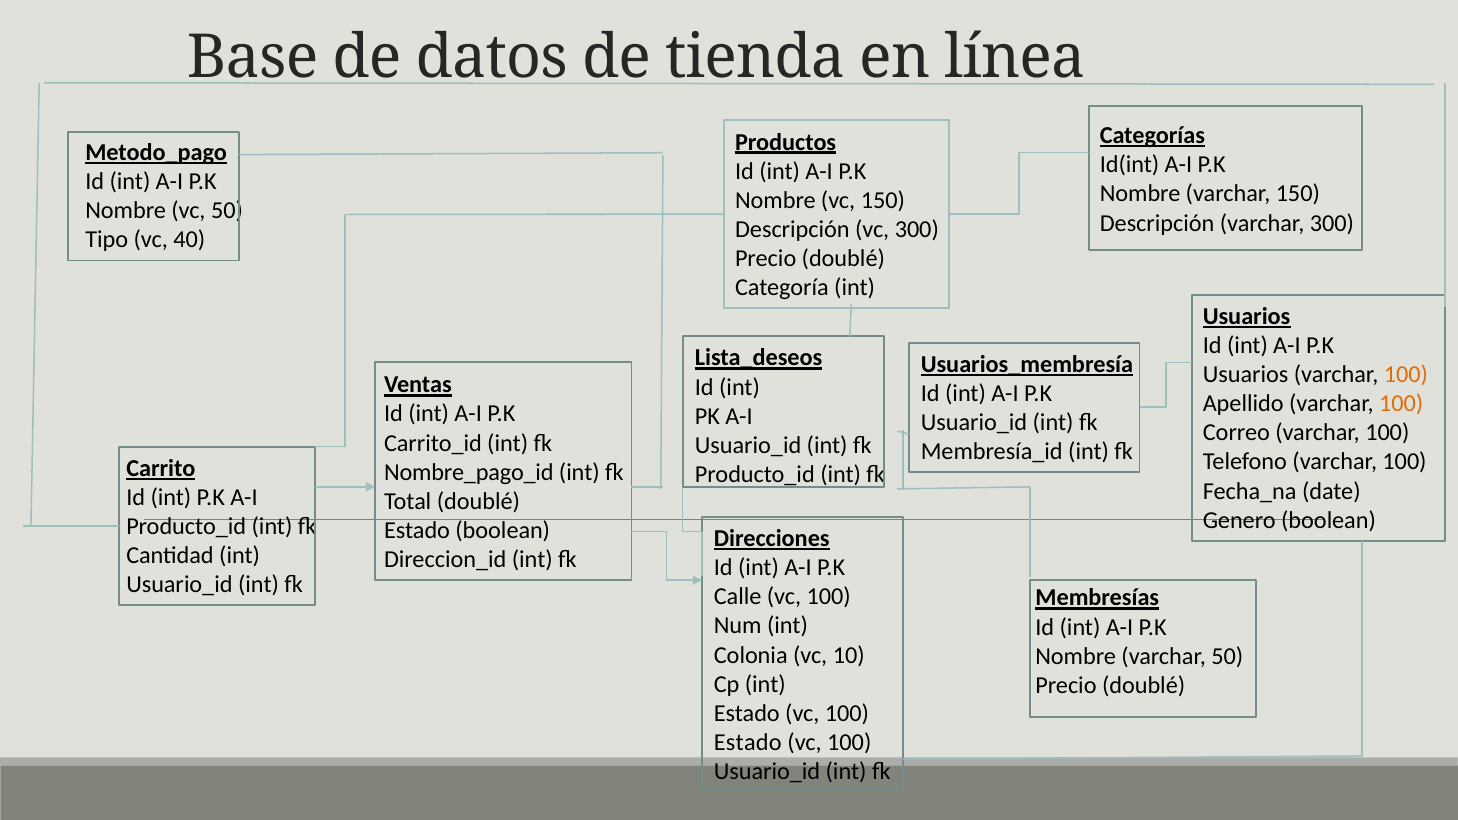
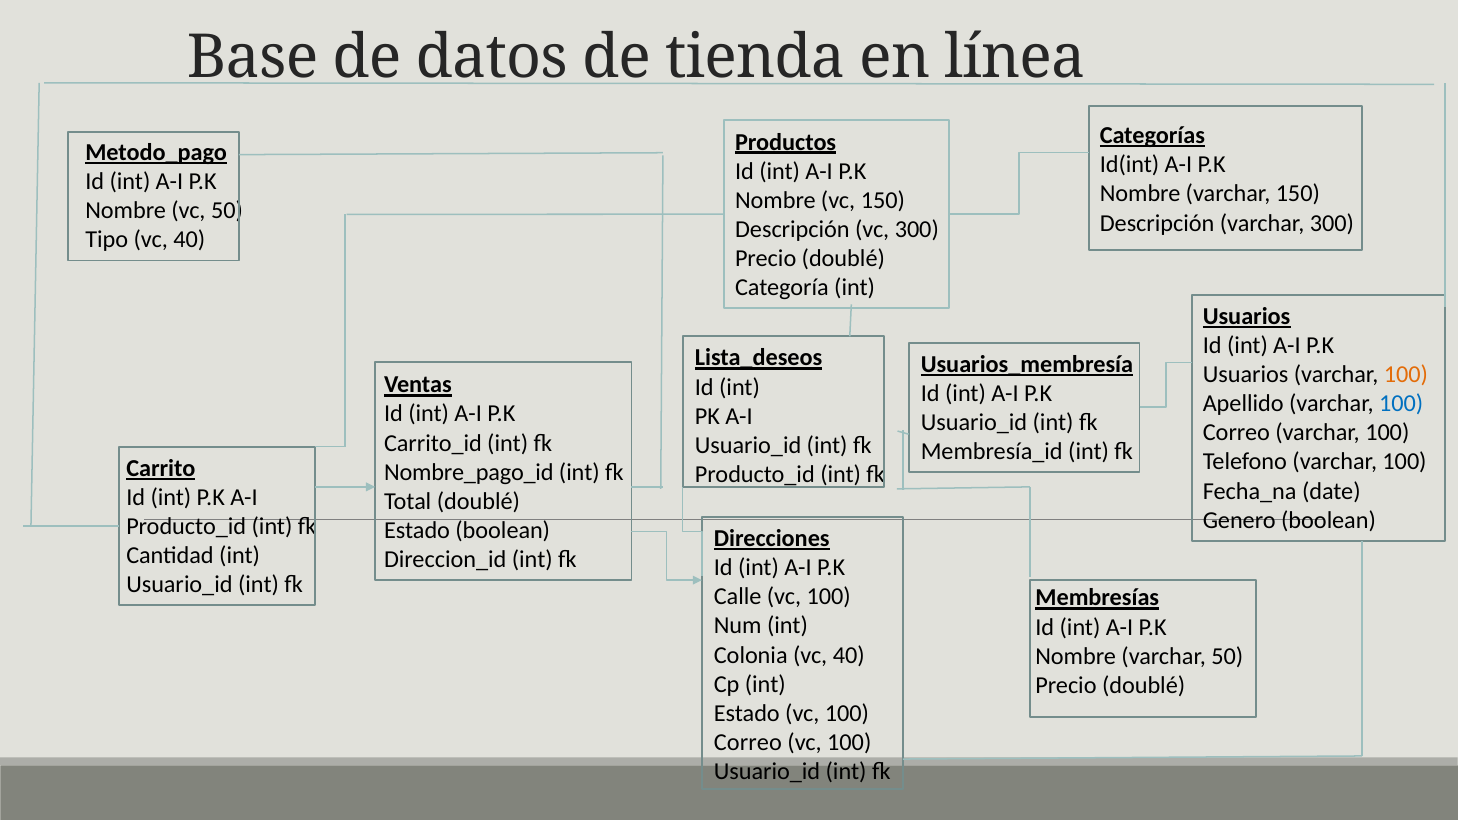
100 colour: orange -> blue (1401, 404)
Colonia vc 10: 10 -> 40 (849, 655)
Estado: Estado -> Correo (748, 743)
